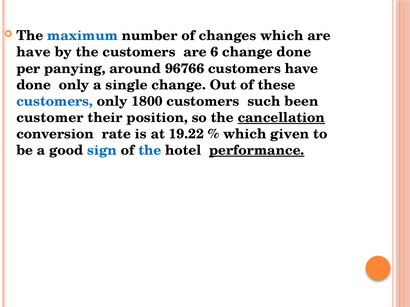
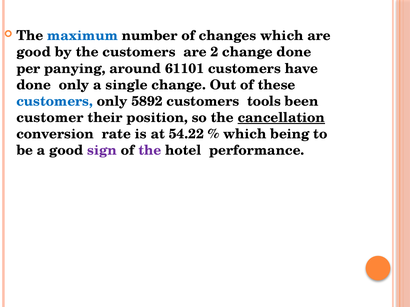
have: have -> good (34, 52)
6: 6 -> 2 (214, 52)
96766: 96766 -> 61101 (185, 69)
1800: 1800 -> 5892 (147, 101)
such: such -> tools (264, 101)
19.22: 19.22 -> 54.22 (186, 134)
given: given -> being (290, 134)
sign colour: blue -> purple (102, 151)
the colour: blue -> purple (150, 151)
performance underline: present -> none (257, 151)
